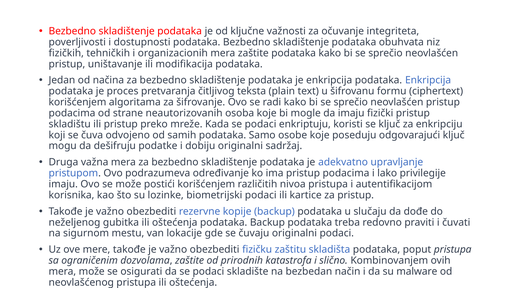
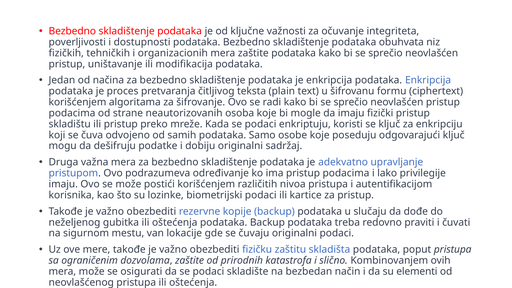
malware: malware -> elementi (417, 271)
